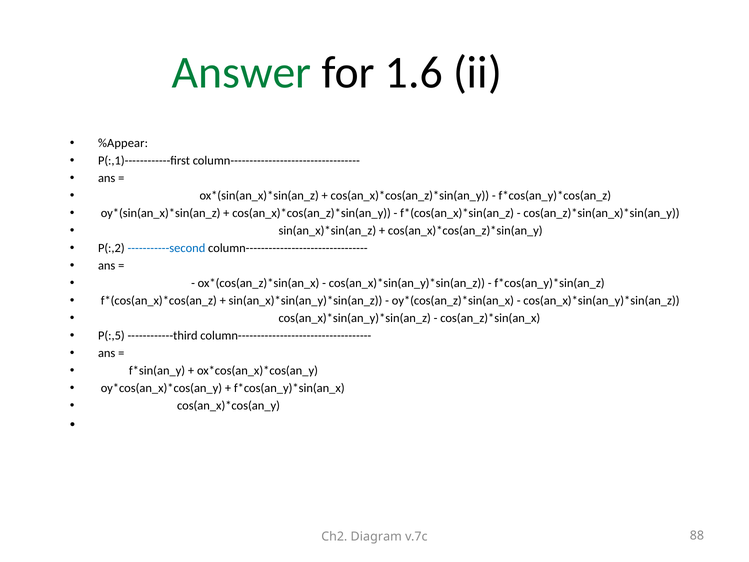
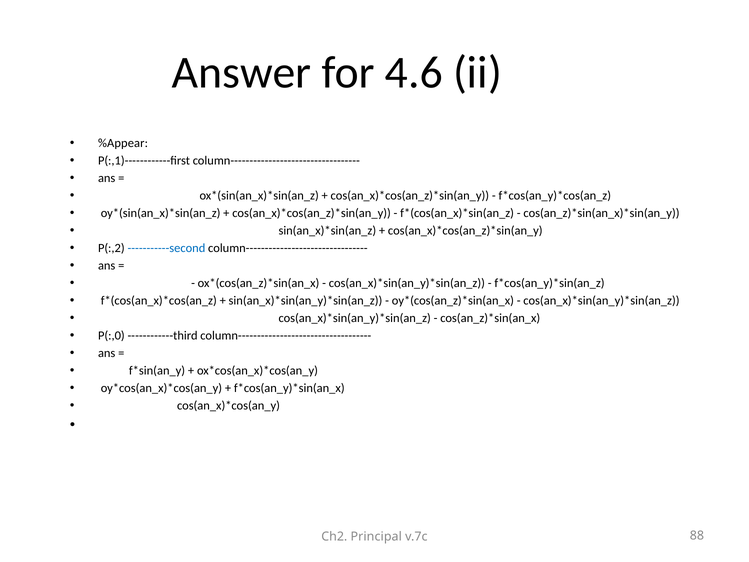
Answer colour: green -> black (242, 73)
1.6: 1.6 -> 4.6 (414, 73)
P(:,5: P(:,5 -> P(:,0 (111, 336)
Diagram: Diagram -> Principal (376, 536)
